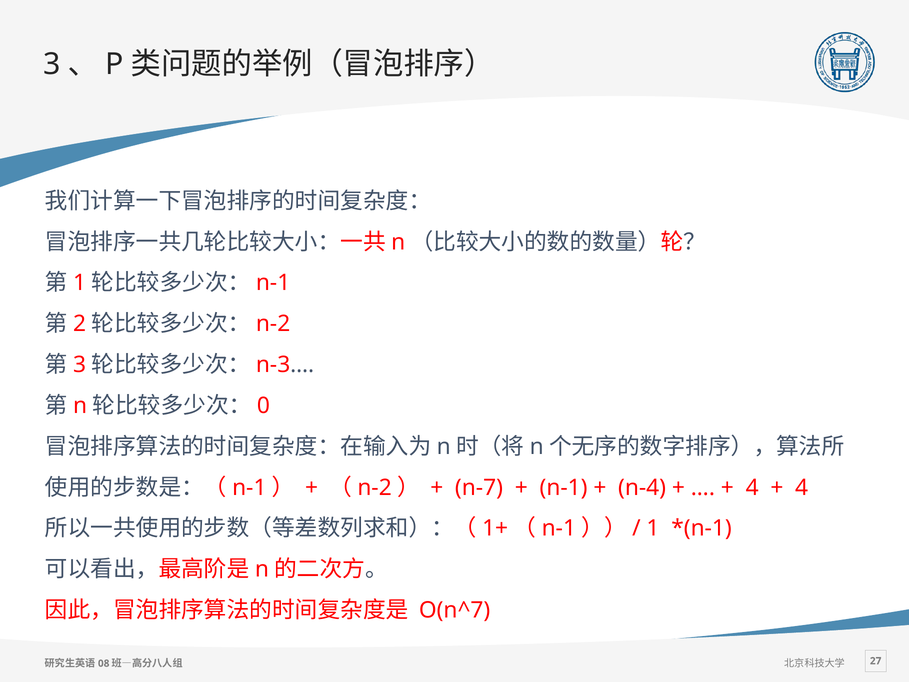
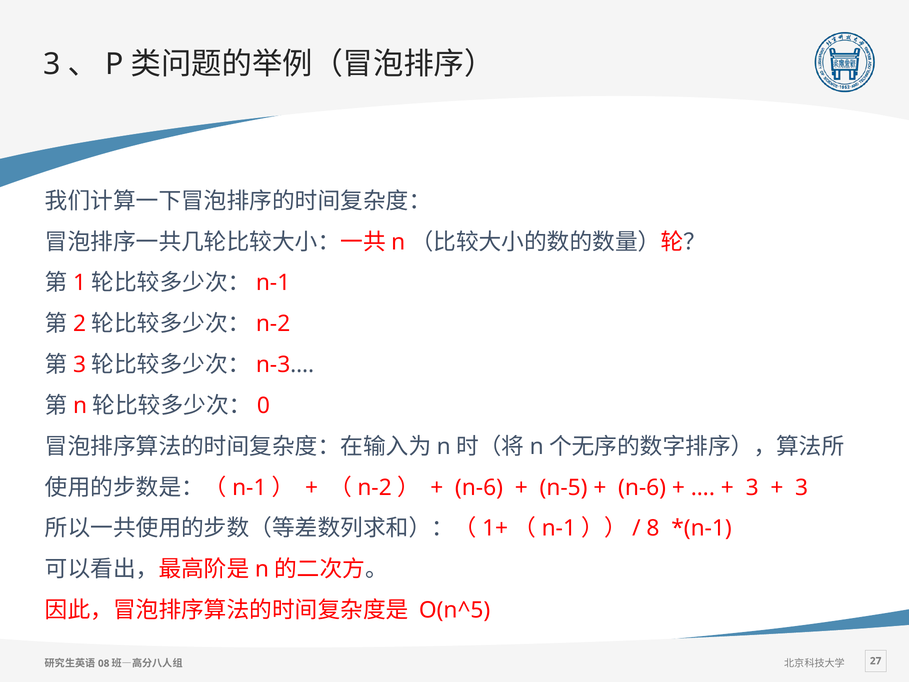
n-7: n-7 -> n-6 (479, 487)
n-1: n-1 -> n-5 (564, 487)
n-4: n-4 -> n-6 (642, 487)
4: 4 -> 3 (752, 487)
4: 4 -> 3 (802, 487)
1: 1 -> 8 (653, 528)
O(n^7: O(n^7 -> O(n^5 (455, 610)
